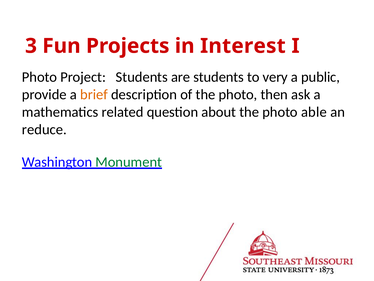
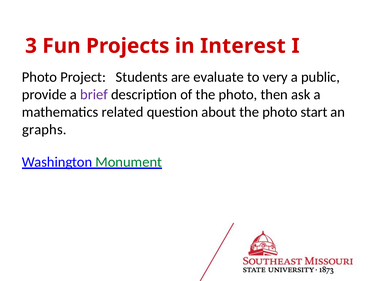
are students: students -> evaluate (219, 77)
brief colour: orange -> purple (94, 94)
able: able -> start (314, 112)
reduce: reduce -> graphs (44, 129)
